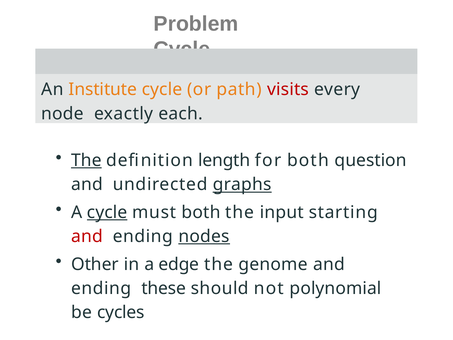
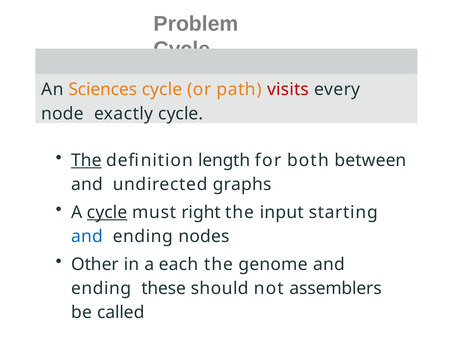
Institute: Institute -> Sciences (103, 90)
exactly each: each -> cycle (181, 114)
question: question -> between (371, 160)
graphs underline: present -> none (242, 185)
must both: both -> right (201, 212)
and colour: red -> blue (87, 236)
nodes underline: present -> none (204, 236)
edge: edge -> each (179, 264)
polynomial: polynomial -> assemblers (336, 288)
cycles: cycles -> called (121, 312)
